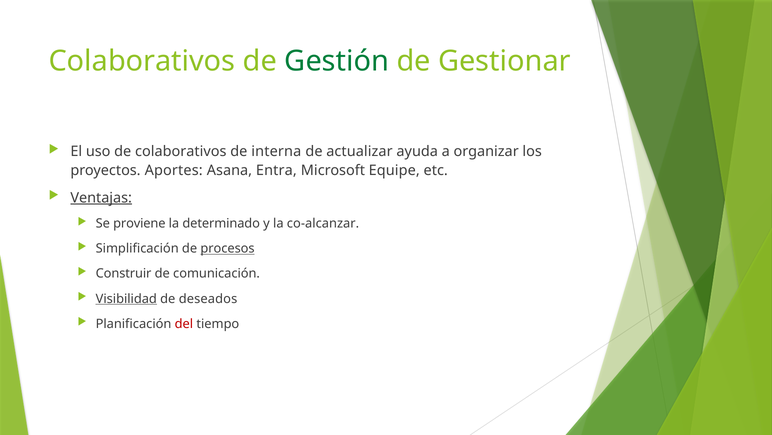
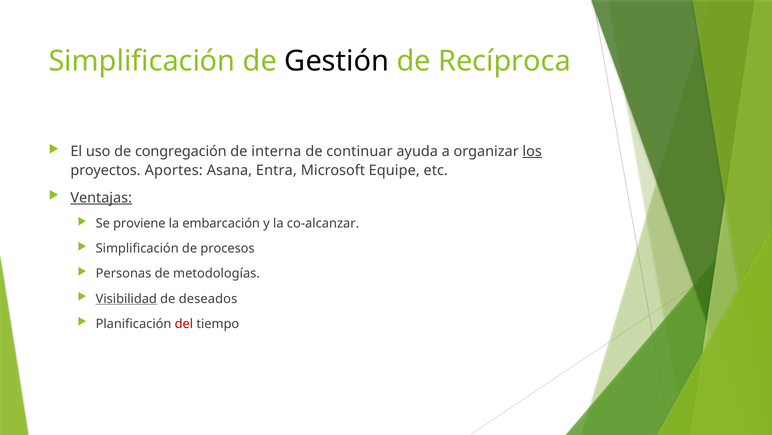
Colaborativos: Colaborativos -> Simplificación (142, 61)
Gestión colour: green -> black (337, 61)
Gestionar: Gestionar -> Recíproca (504, 61)
de colaborativos: colaborativos -> congregación (181, 151)
actualizar: actualizar -> continuar (359, 151)
los underline: none -> present (532, 151)
determinado: determinado -> embarcación (221, 223)
procesos underline: present -> none (228, 248)
Construir: Construir -> Personas (124, 273)
comunicación: comunicación -> metodologías (216, 273)
